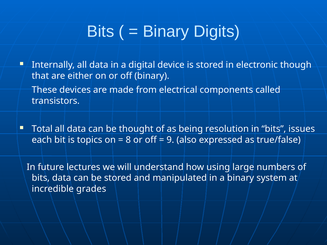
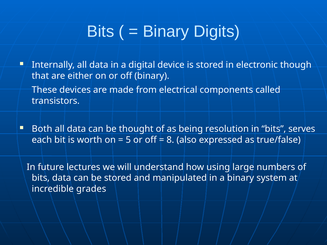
Total: Total -> Both (42, 129)
issues: issues -> serves (302, 129)
topics: topics -> worth (90, 140)
8: 8 -> 5 (128, 140)
9: 9 -> 8 (170, 140)
